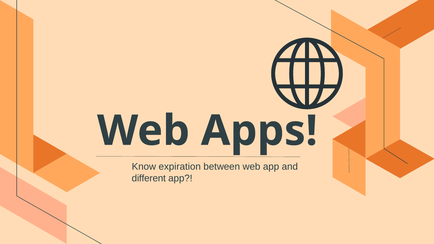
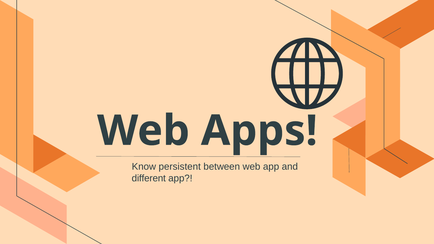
expiration: expiration -> persistent (180, 167)
